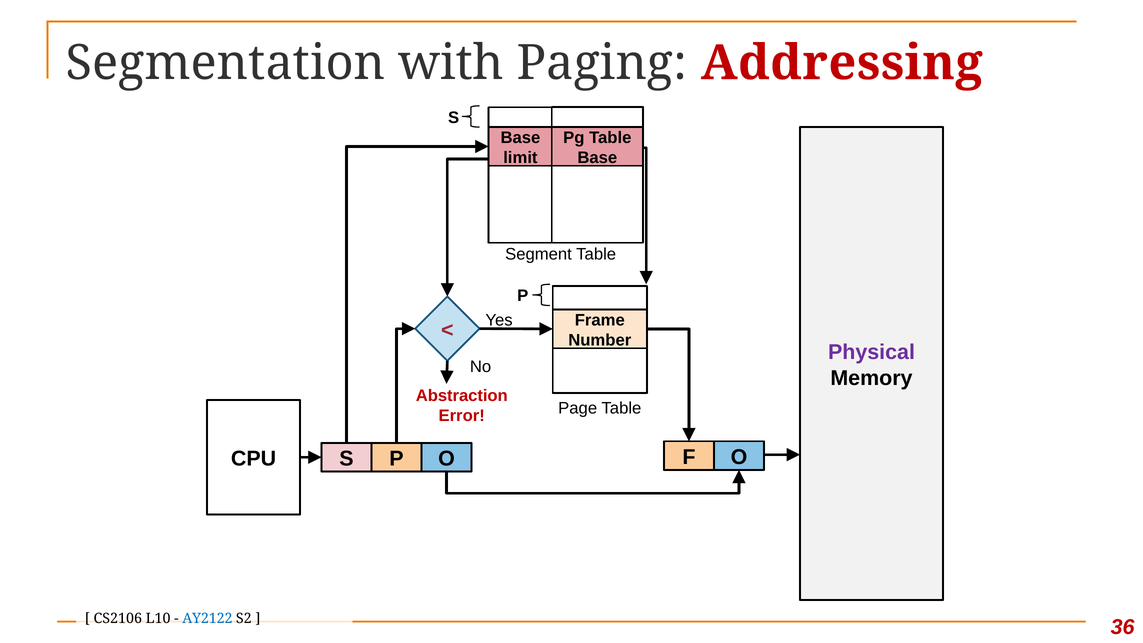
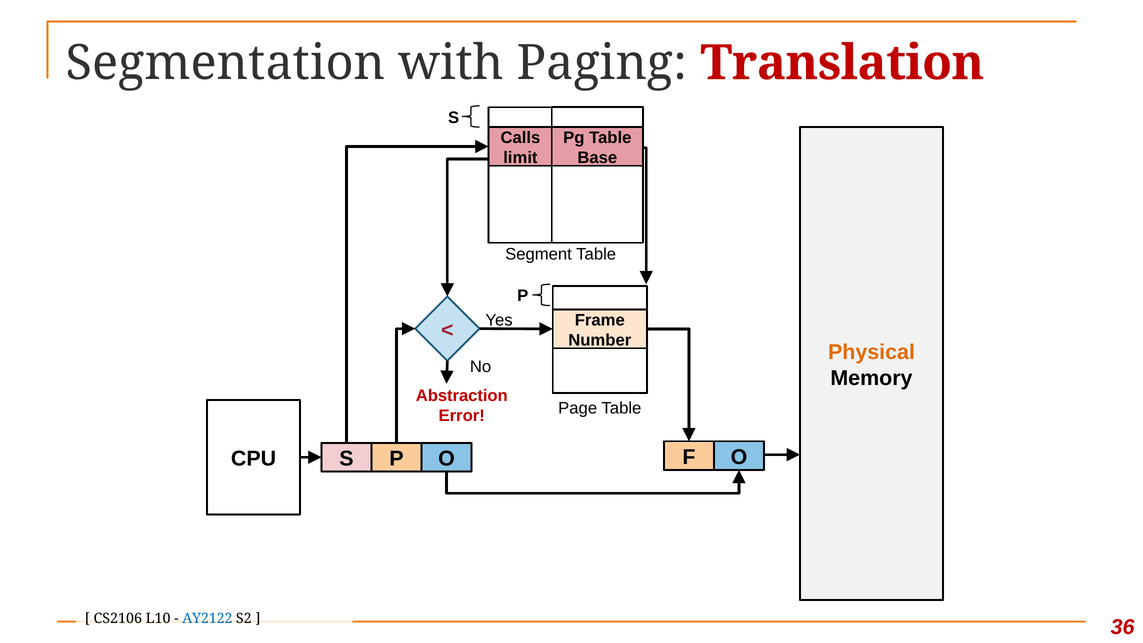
Addressing: Addressing -> Translation (842, 63)
Base: Base -> Calls (520, 138)
Physical colour: purple -> orange (872, 352)
